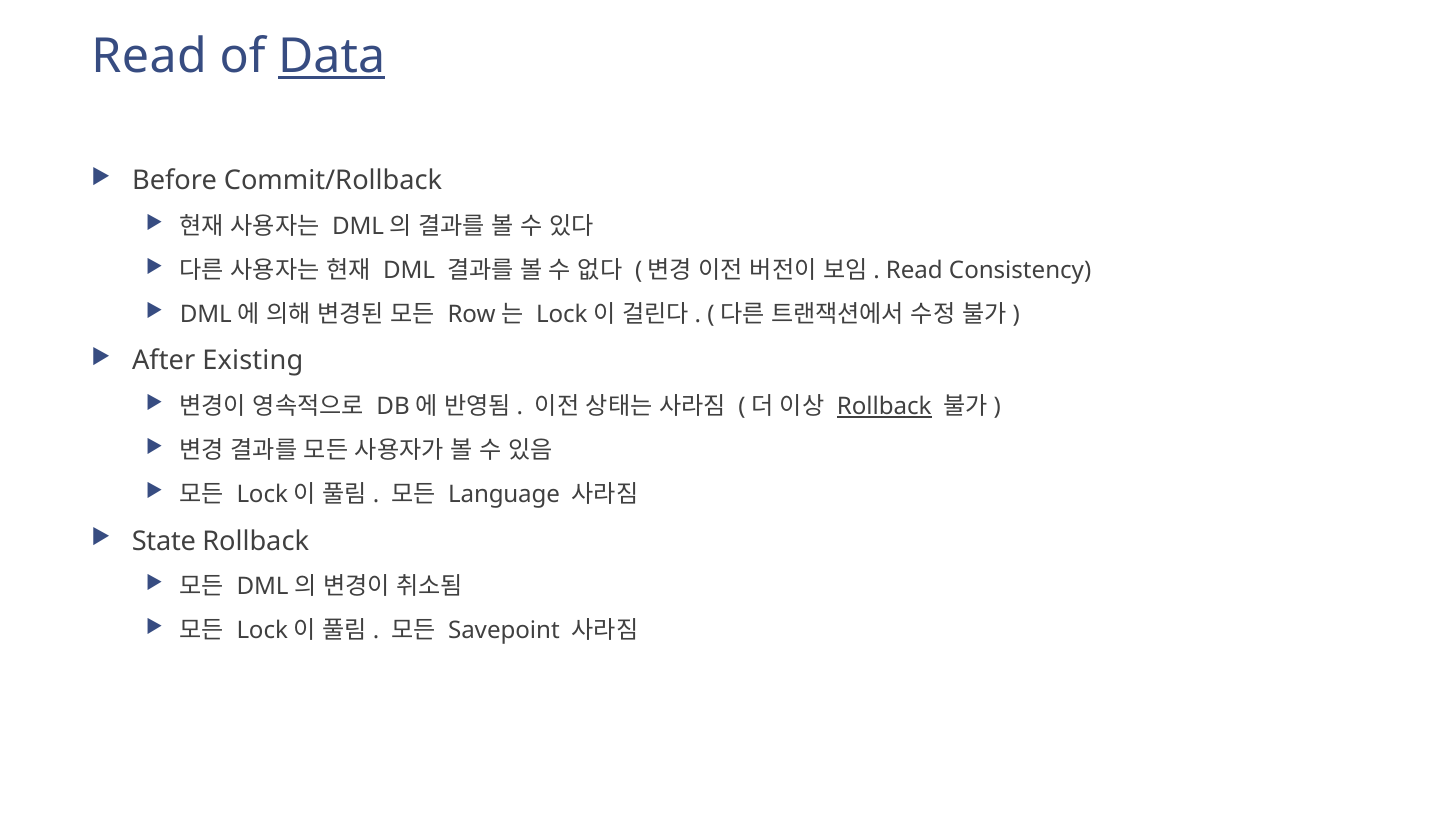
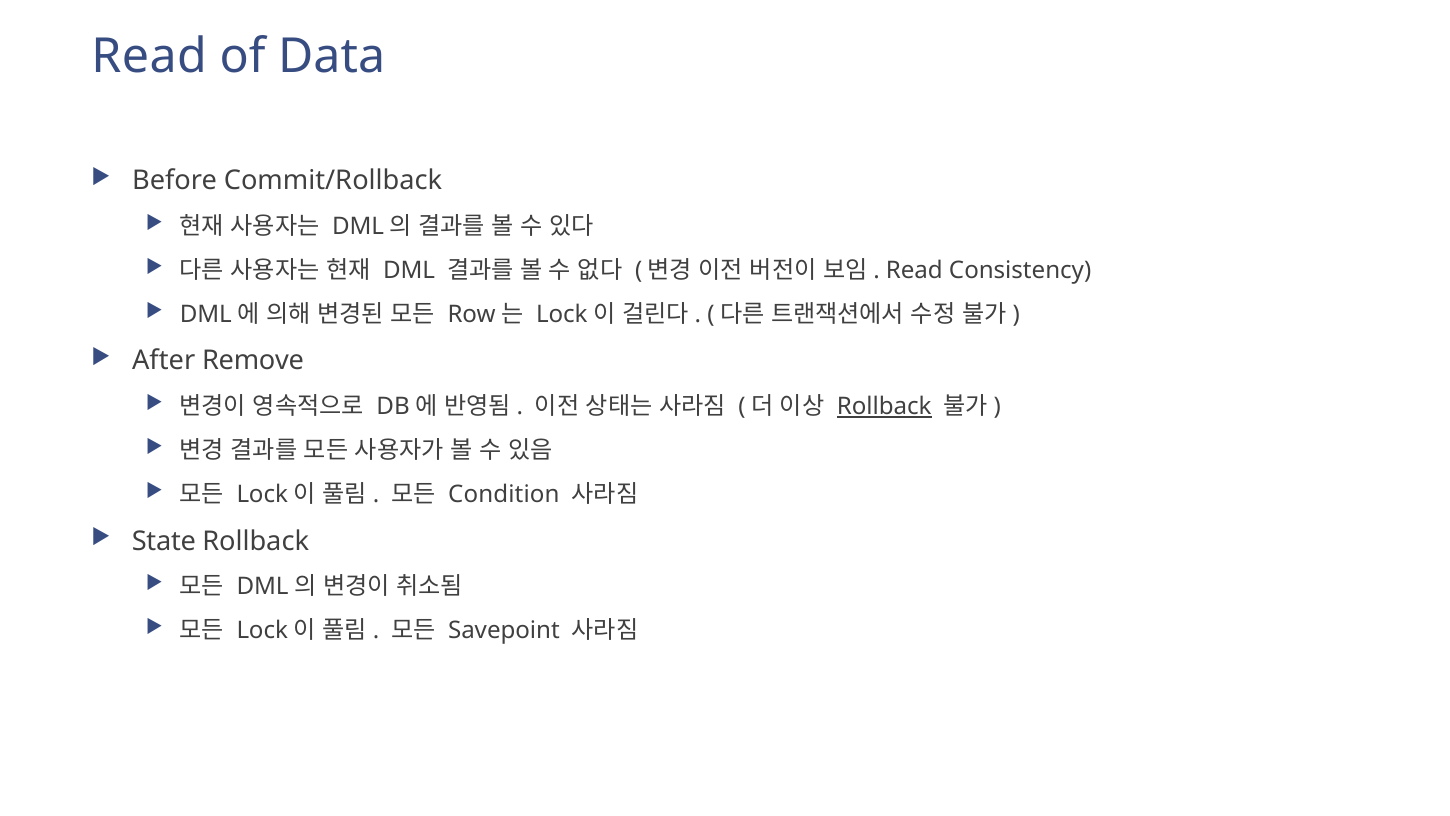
Data underline: present -> none (332, 57)
Existing: Existing -> Remove (253, 361)
Language: Language -> Condition (504, 495)
